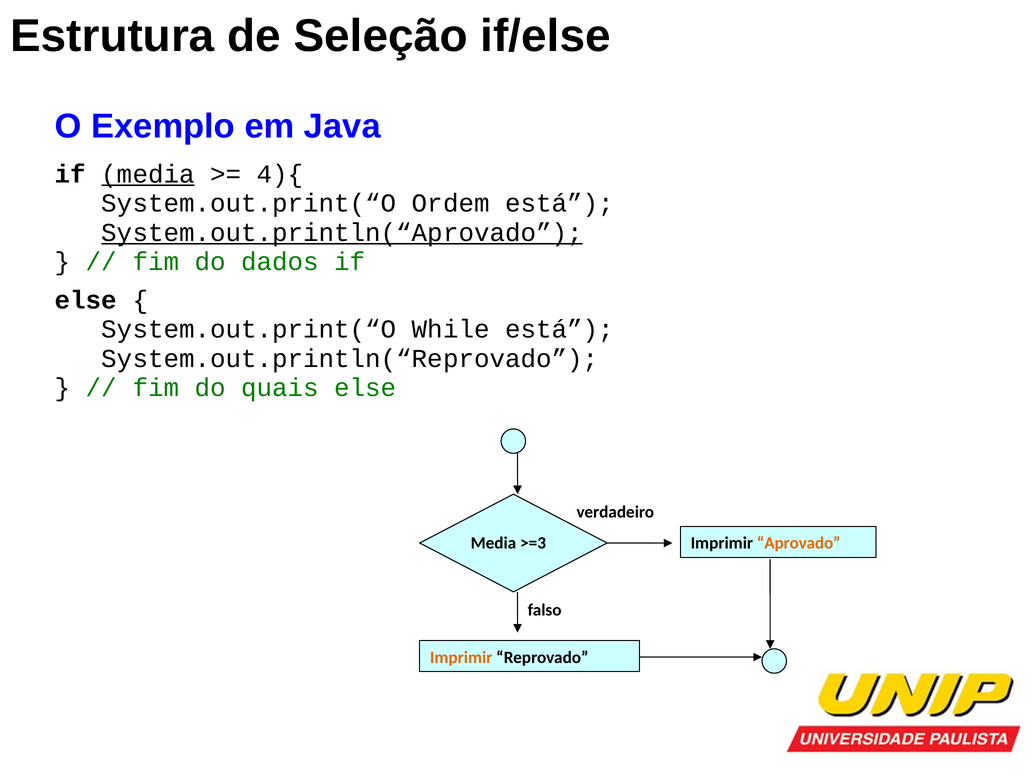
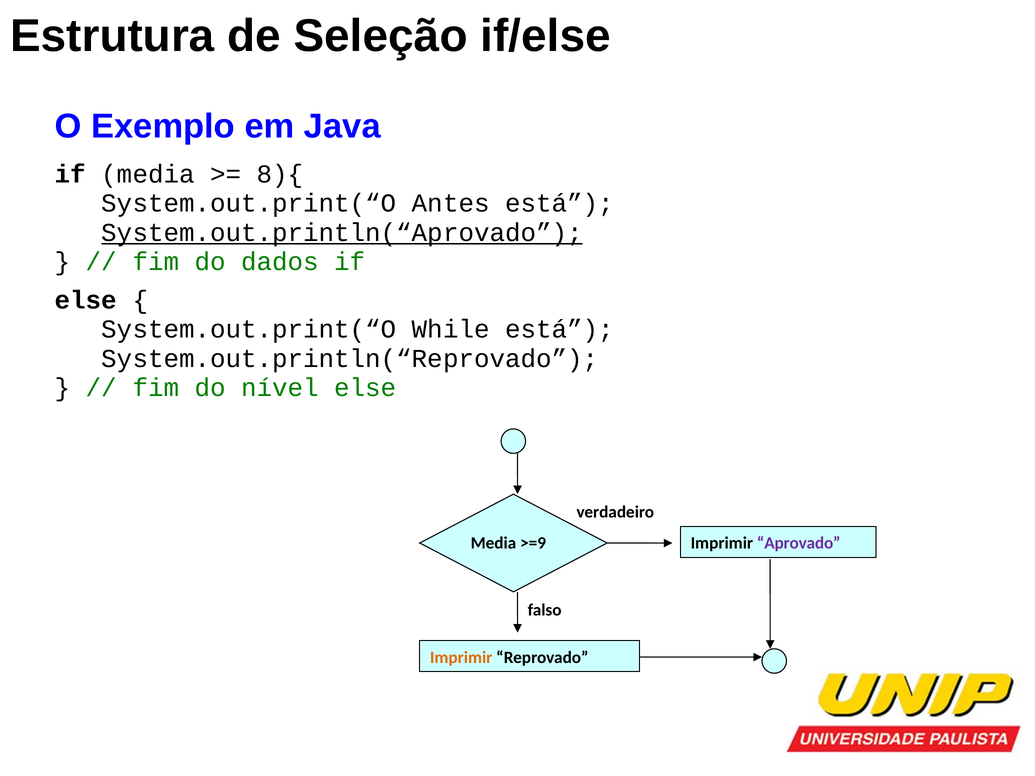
media underline: present -> none (148, 174)
4){: 4){ -> 8){ (280, 174)
Ordem: Ordem -> Antes (451, 203)
quais: quais -> nível (280, 388)
>=3: >=3 -> >=9 (533, 543)
Aprovado colour: orange -> purple (799, 543)
